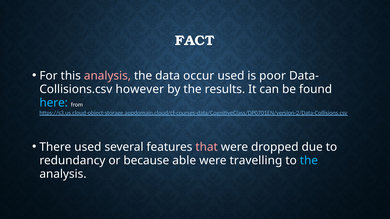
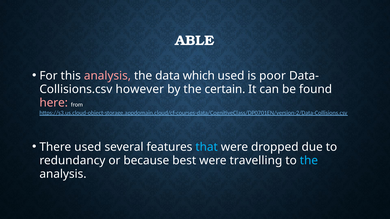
FACT: FACT -> ABLE (195, 41)
occur: occur -> which (199, 76)
results: results -> certain (225, 89)
here colour: light blue -> pink (54, 103)
that colour: pink -> light blue (207, 147)
able: able -> best (184, 161)
